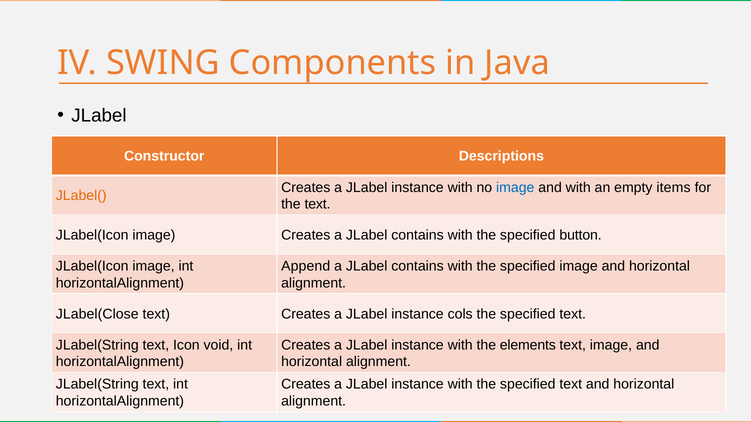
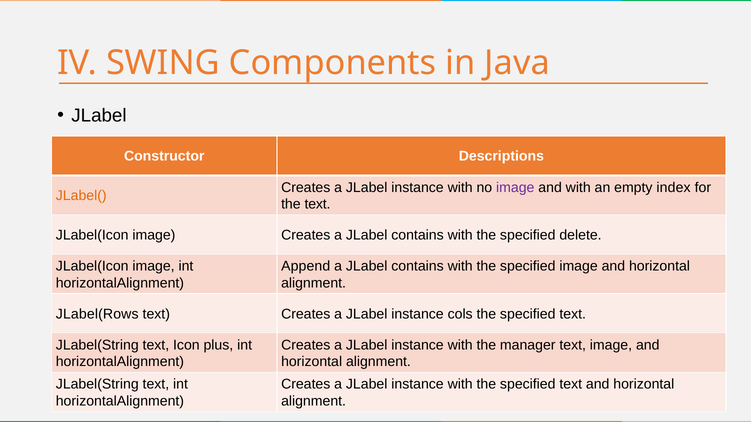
image colour: blue -> purple (515, 188)
items: items -> index (674, 188)
button: button -> delete (581, 235)
JLabel(Close: JLabel(Close -> JLabel(Rows (97, 314)
void: void -> plus (218, 345)
elements: elements -> manager (528, 345)
